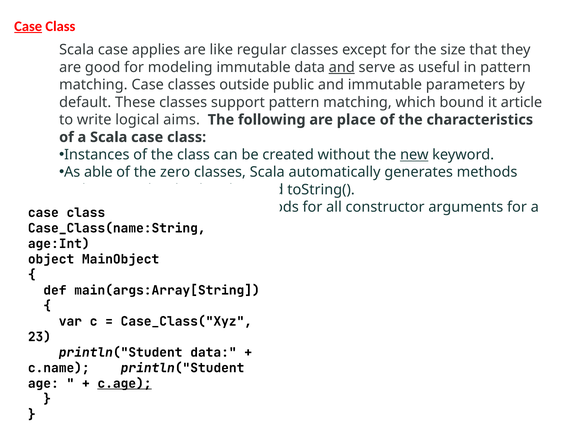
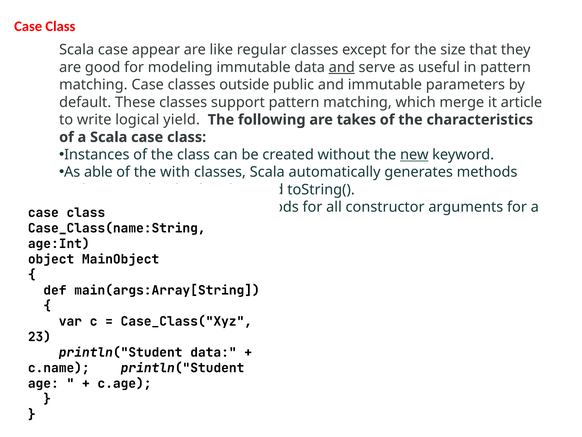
Case underline: present -> none (28, 26)
applies: applies -> appear (156, 50)
bound: bound -> merge (462, 102)
aims: aims -> yield (182, 120)
place: place -> takes (356, 120)
zero: zero -> with (175, 172)
c.age underline: present -> none (124, 383)
